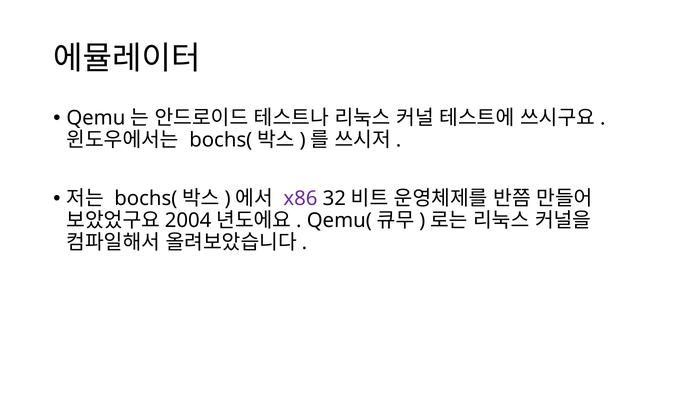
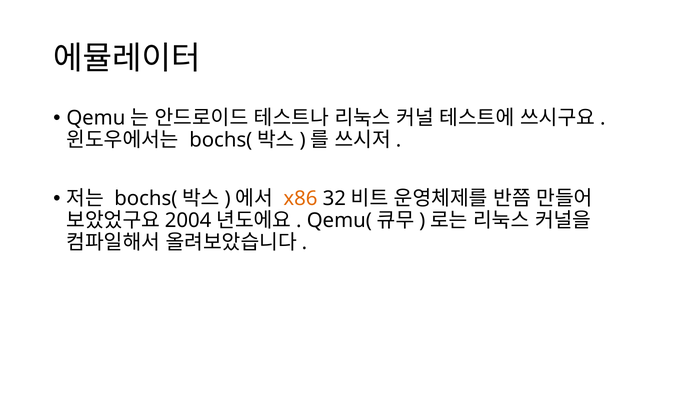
x86 colour: purple -> orange (300, 199)
